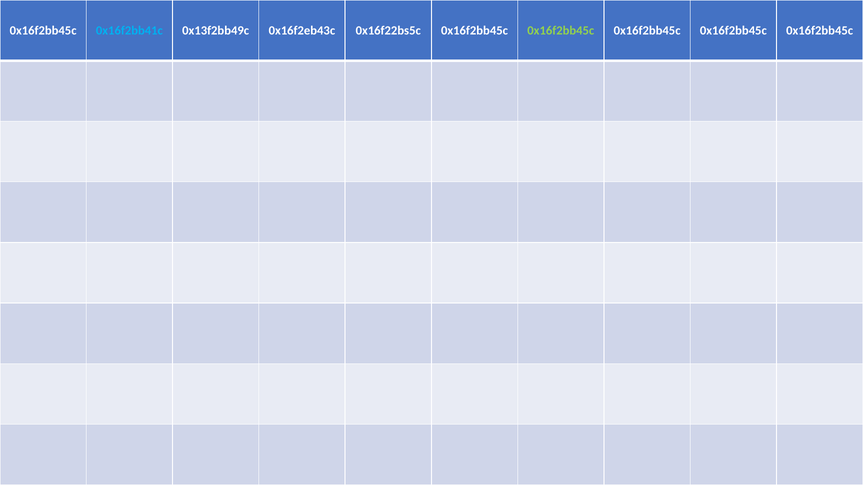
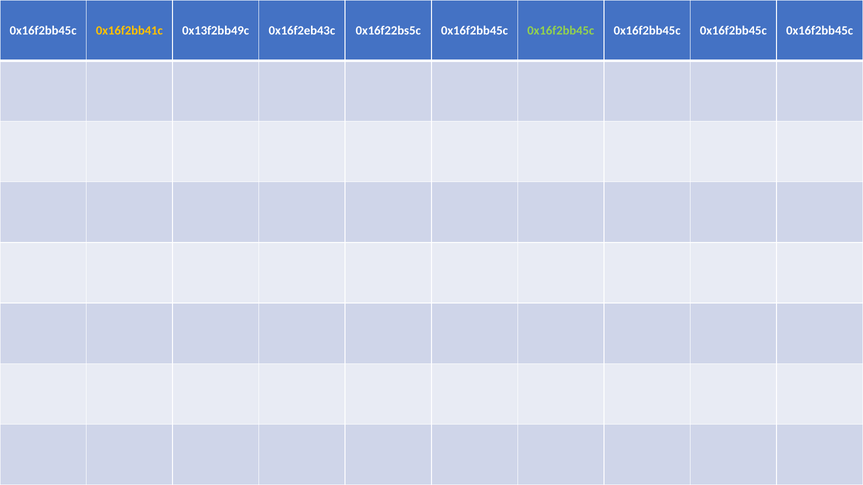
0x16f2bb41c colour: light blue -> yellow (129, 31)
